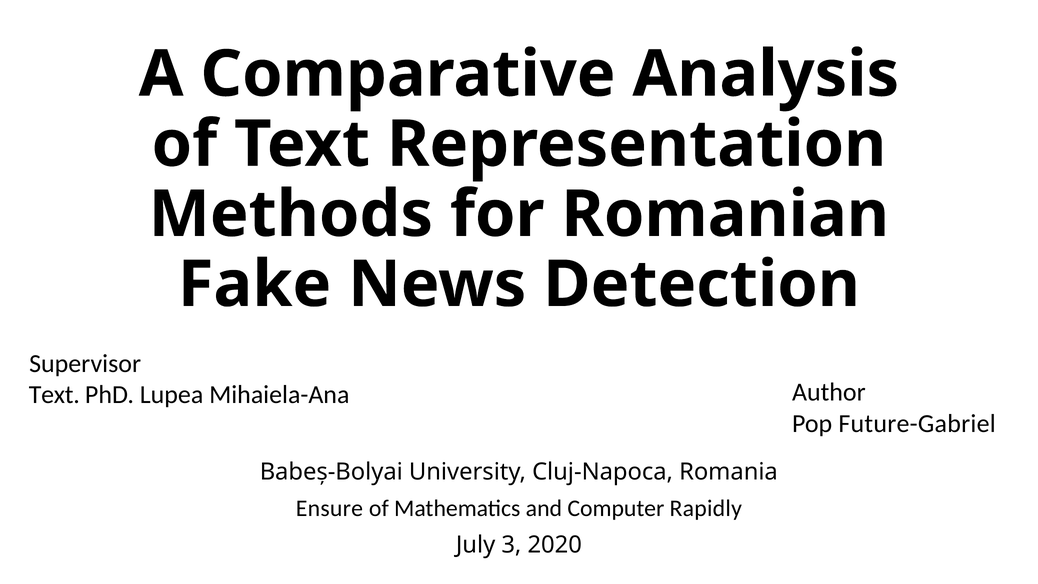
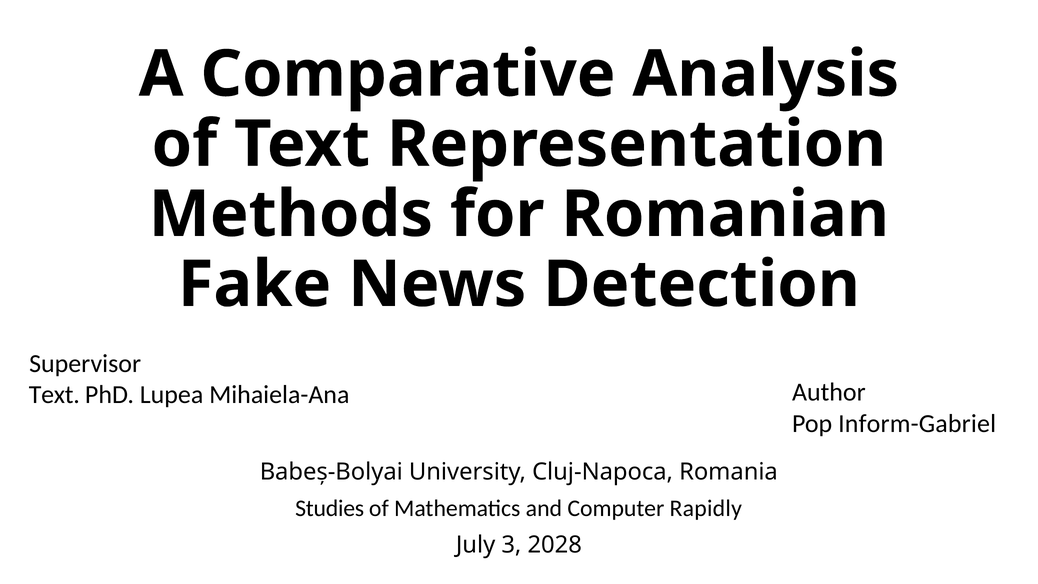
Future-Gabriel: Future-Gabriel -> Inform-Gabriel (917, 423)
Ensure: Ensure -> Studies (330, 508)
2020: 2020 -> 2028 (555, 545)
